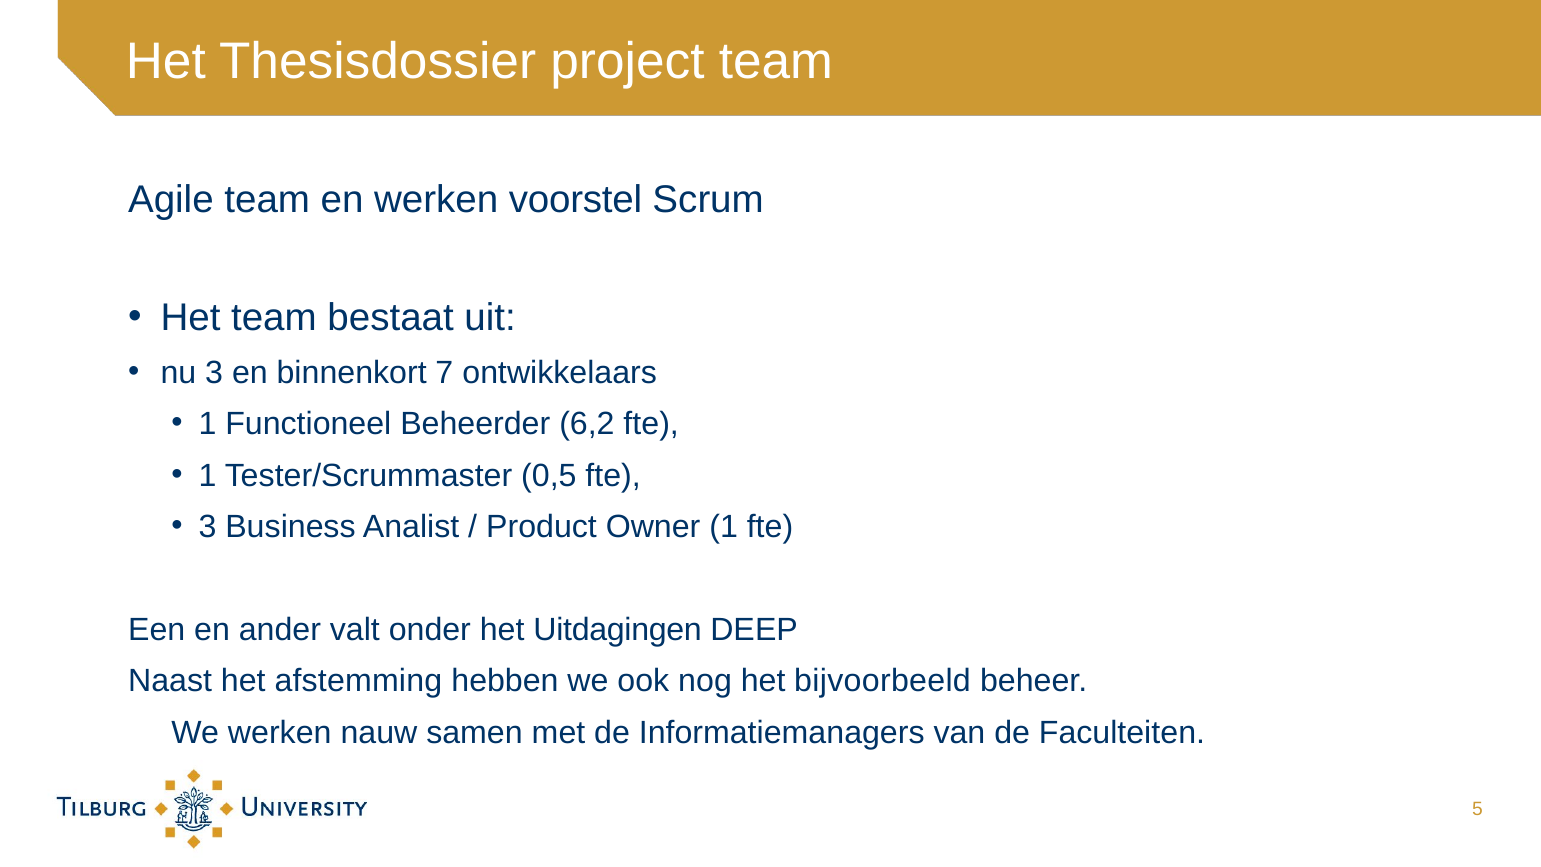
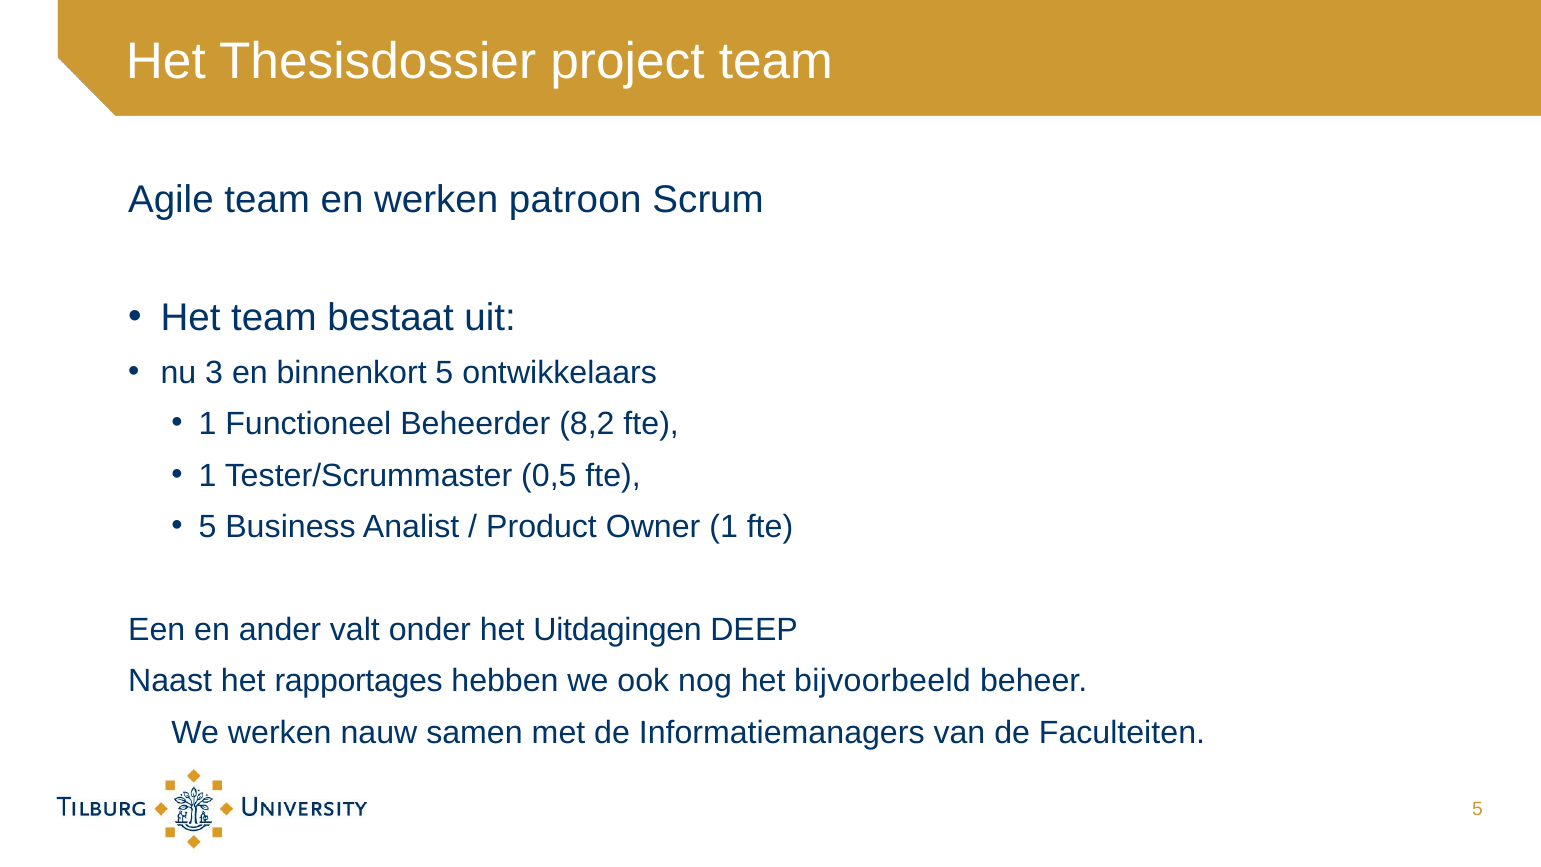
voorstel: voorstel -> patroon (575, 200)
binnenkort 7: 7 -> 5 (444, 373)
6,2: 6,2 -> 8,2 (587, 424)
3: 3 -> 5 (207, 527)
afstemming: afstemming -> rapportages (359, 681)
